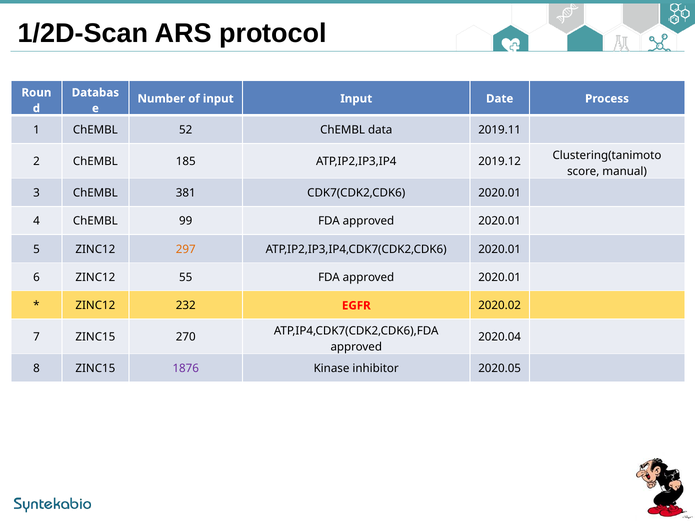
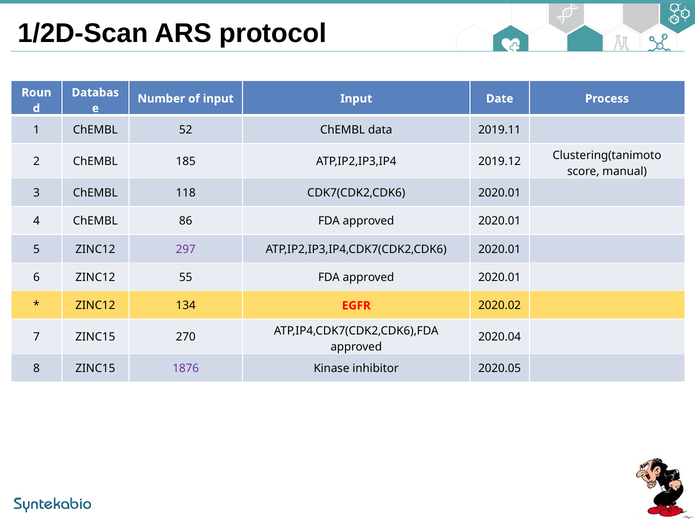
381: 381 -> 118 (186, 193)
99: 99 -> 86 (186, 221)
297 colour: orange -> purple (186, 249)
232: 232 -> 134 (186, 306)
